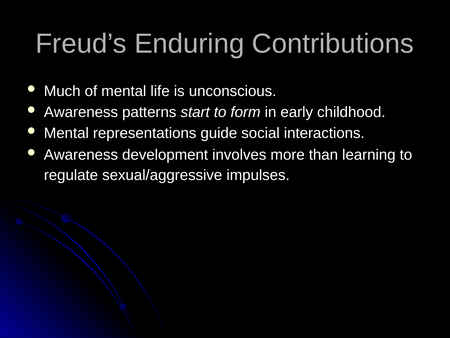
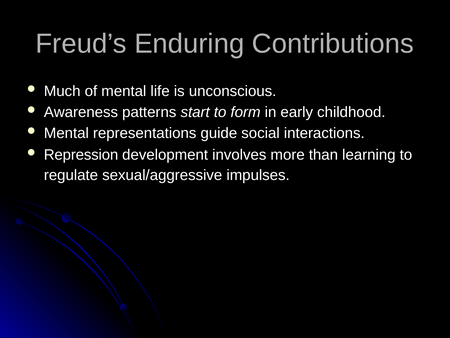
Awareness: Awareness -> Repression (81, 155)
